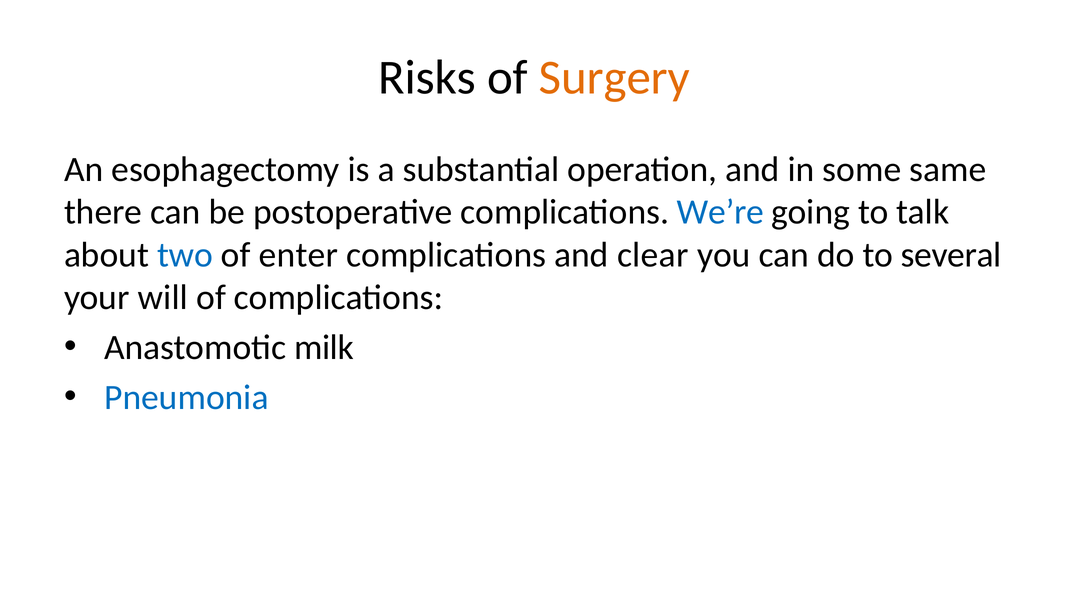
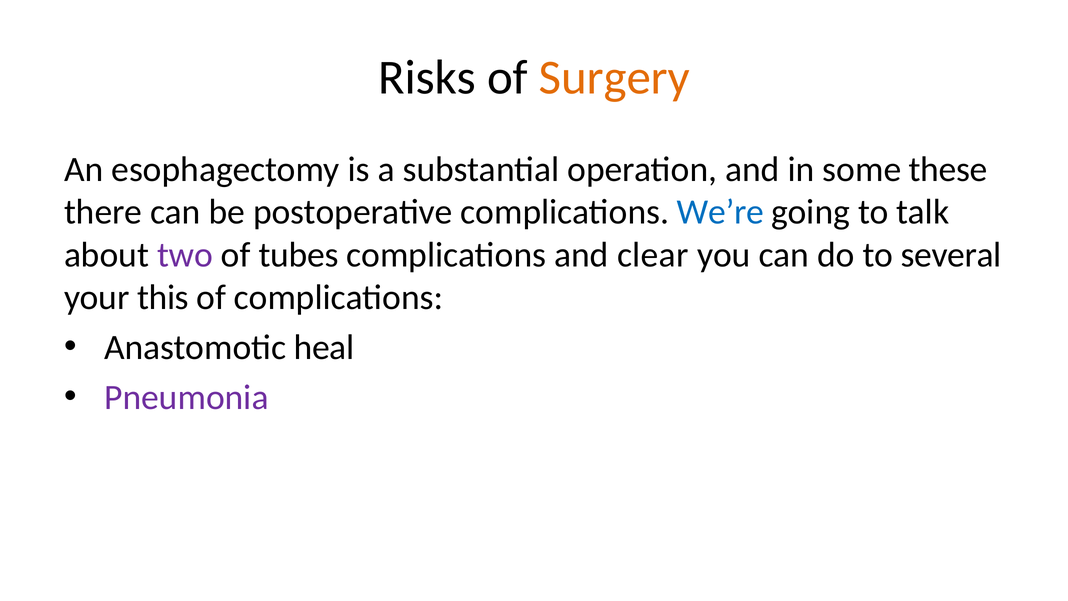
same: same -> these (948, 169)
two colour: blue -> purple (185, 255)
enter: enter -> tubes (299, 255)
will: will -> this (163, 298)
milk: milk -> heal (324, 347)
Pneumonia colour: blue -> purple (186, 397)
